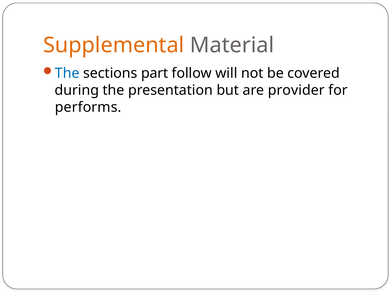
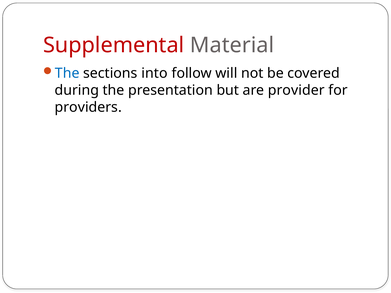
Supplemental colour: orange -> red (114, 45)
part: part -> into (155, 73)
performs: performs -> providers (88, 107)
